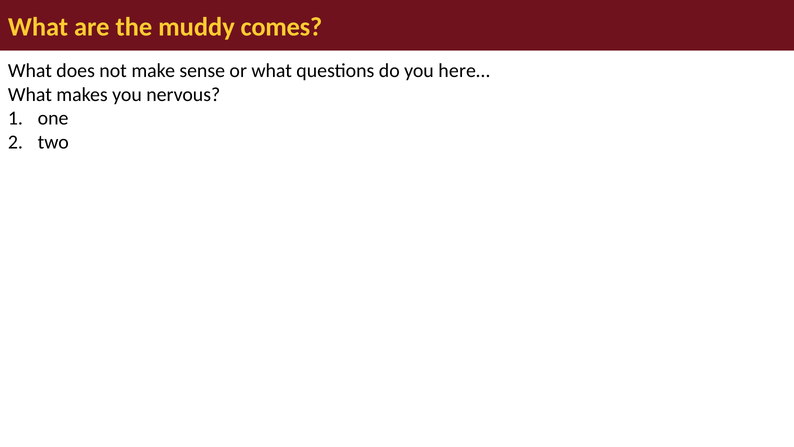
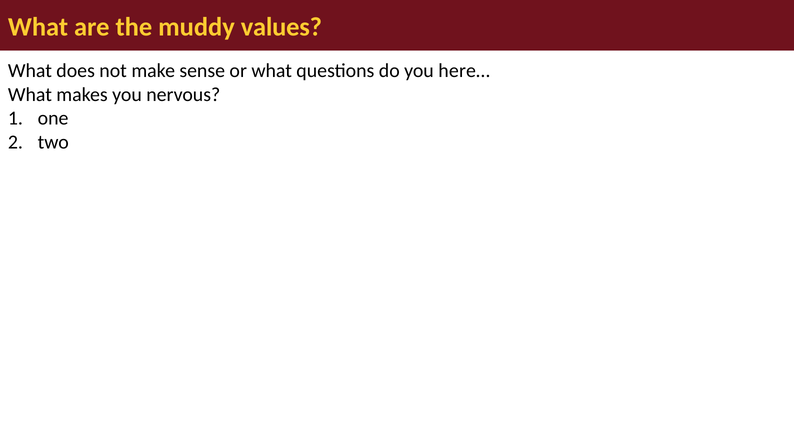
comes: comes -> values (281, 27)
